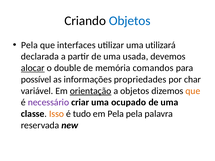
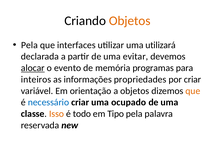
Objetos colour: blue -> orange (130, 21)
usada: usada -> evitar (135, 57)
double: double -> evento (68, 68)
comandos: comandos -> programas (153, 68)
possível: possível -> inteiros (36, 80)
por char: char -> criar (193, 80)
orientação underline: present -> none (91, 91)
necessário colour: purple -> blue (48, 103)
tudo: tudo -> todo (82, 114)
em Pela: Pela -> Tipo (116, 114)
